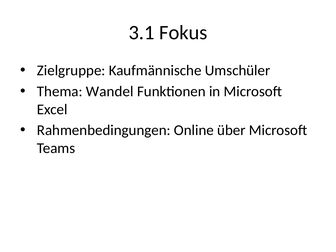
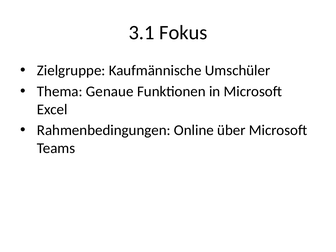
Wandel: Wandel -> Genaue (110, 91)
